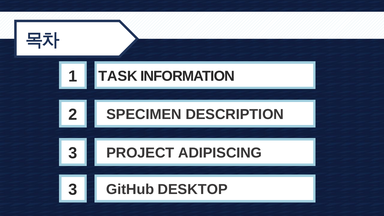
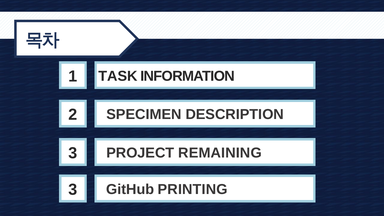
ADIPISCING: ADIPISCING -> REMAINING (220, 153)
DESKTOP: DESKTOP -> PRINTING (193, 189)
